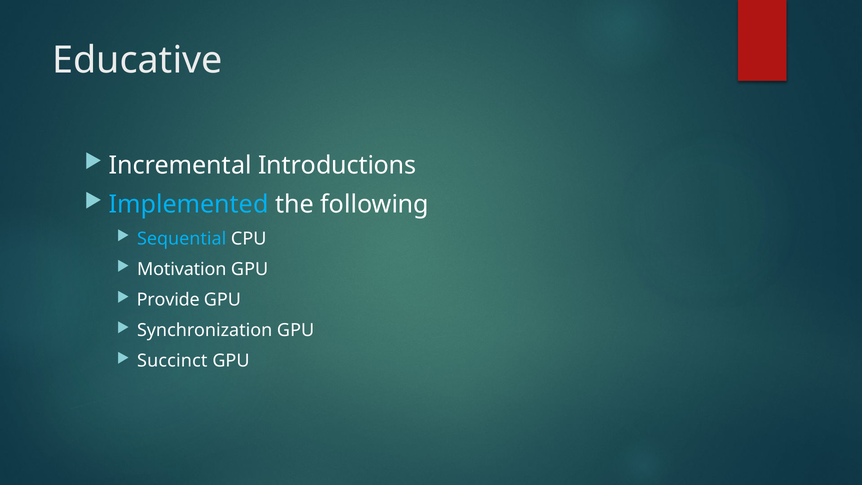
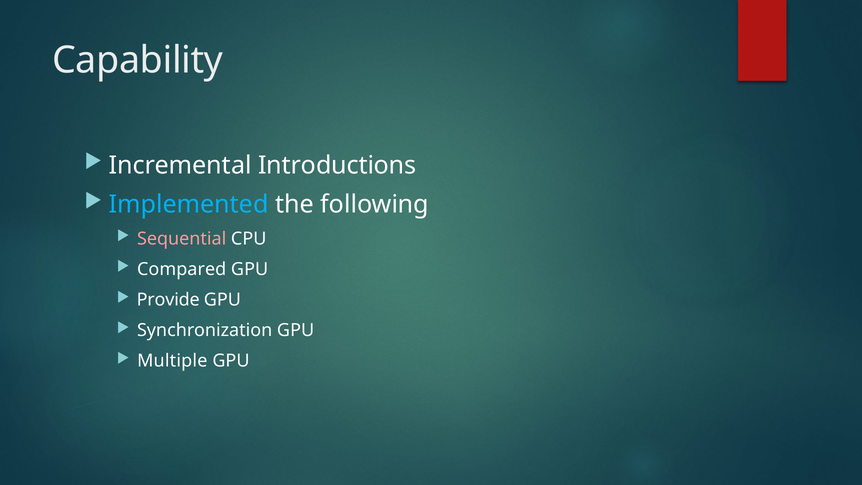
Educative: Educative -> Capability (138, 61)
Sequential colour: light blue -> pink (182, 239)
Motivation: Motivation -> Compared (182, 269)
Succinct: Succinct -> Multiple (172, 361)
